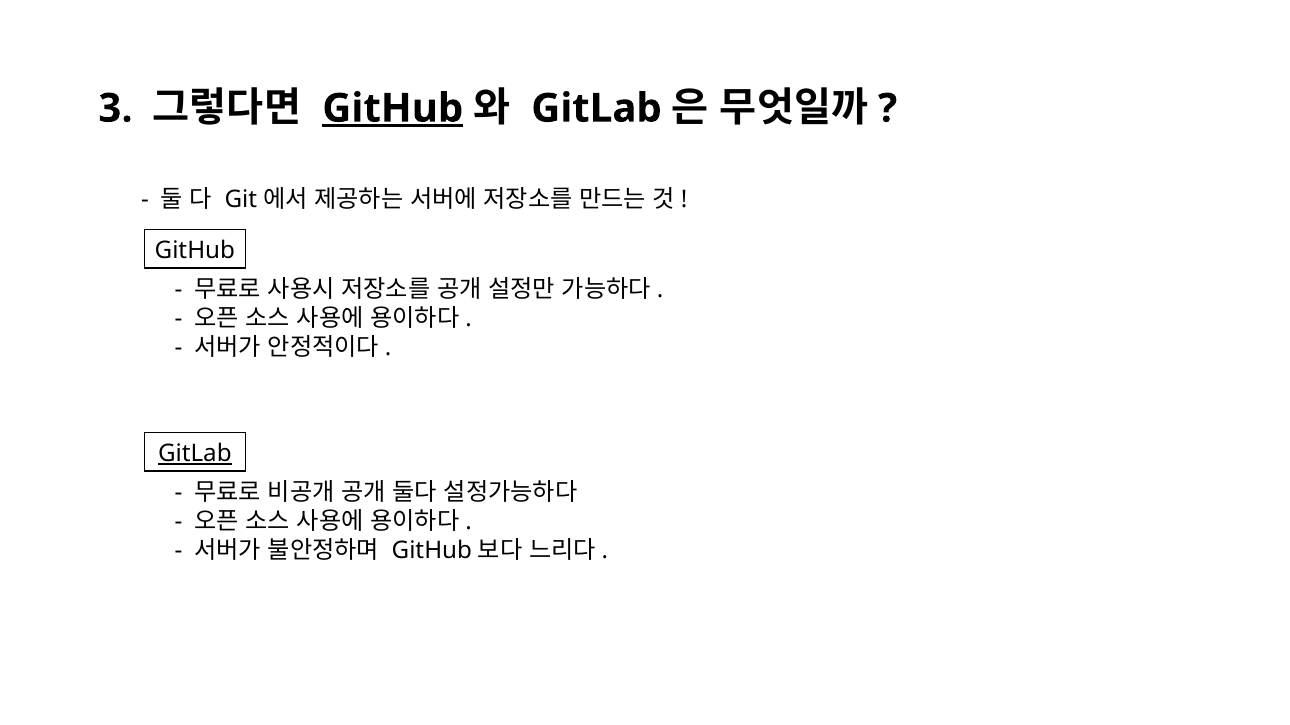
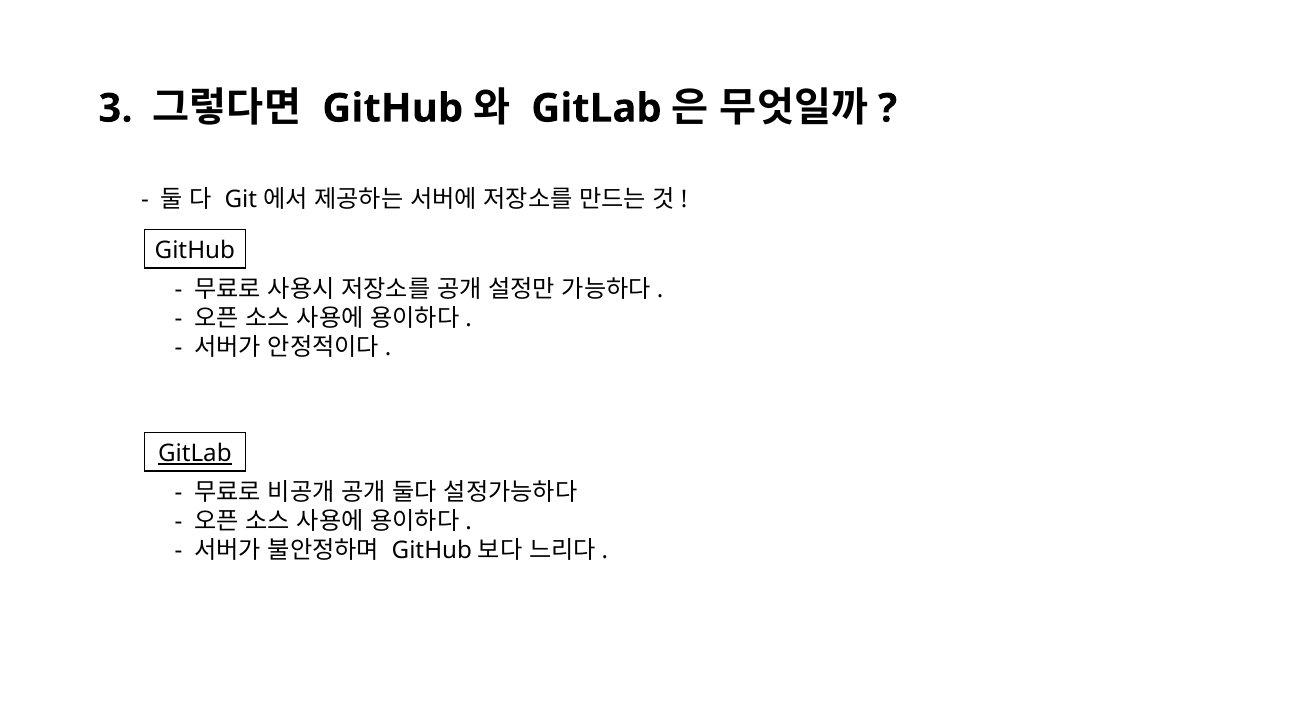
GitHub underline: present -> none (393, 108)
